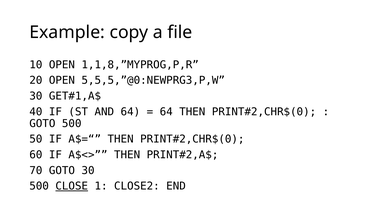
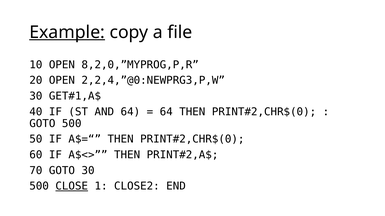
Example underline: none -> present (67, 32)
1,1,8,”MYPROG,P,R: 1,1,8,”MYPROG,P,R -> 8,2,0,”MYPROG,P,R (140, 65)
5,5,5,”@0:NEWPRG3,P,W: 5,5,5,”@0:NEWPRG3,P,W -> 2,2,4,”@0:NEWPRG3,P,W (153, 81)
